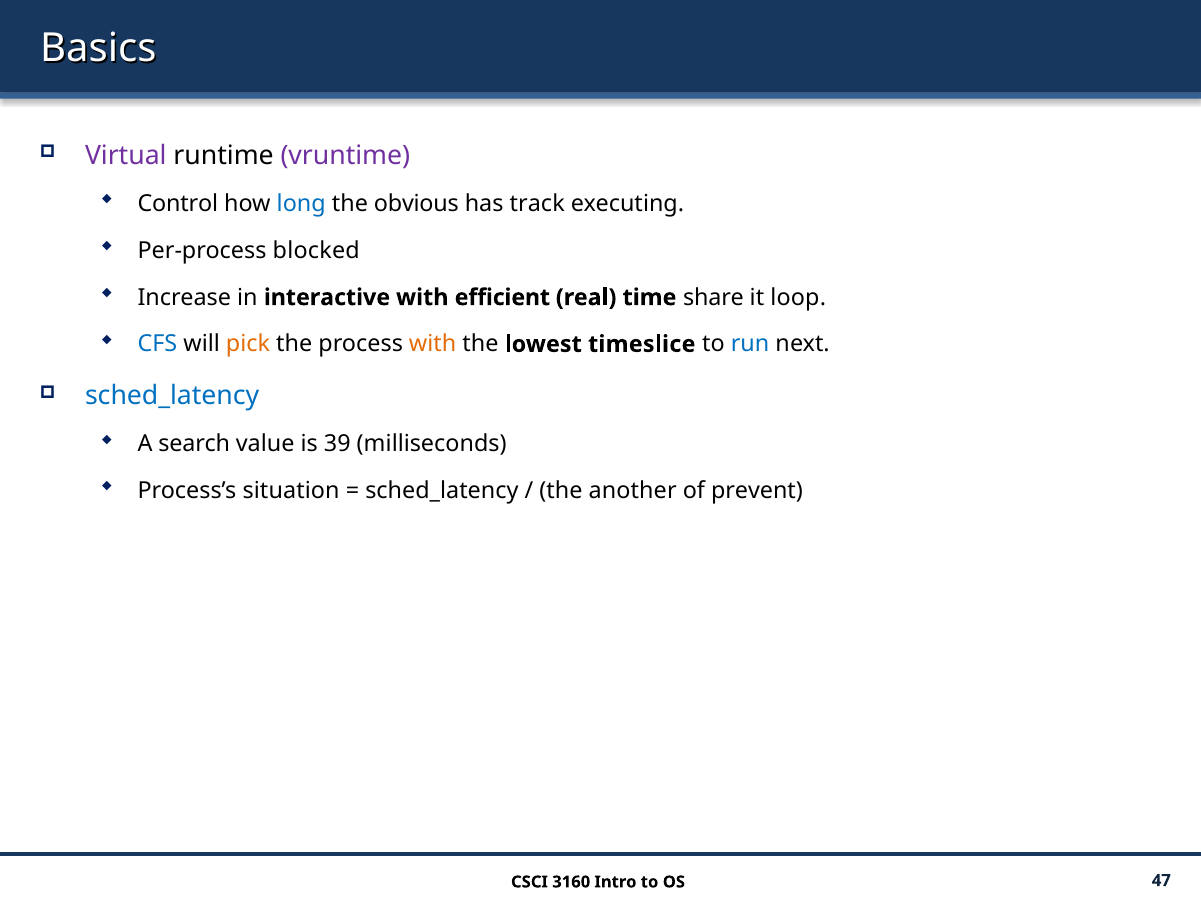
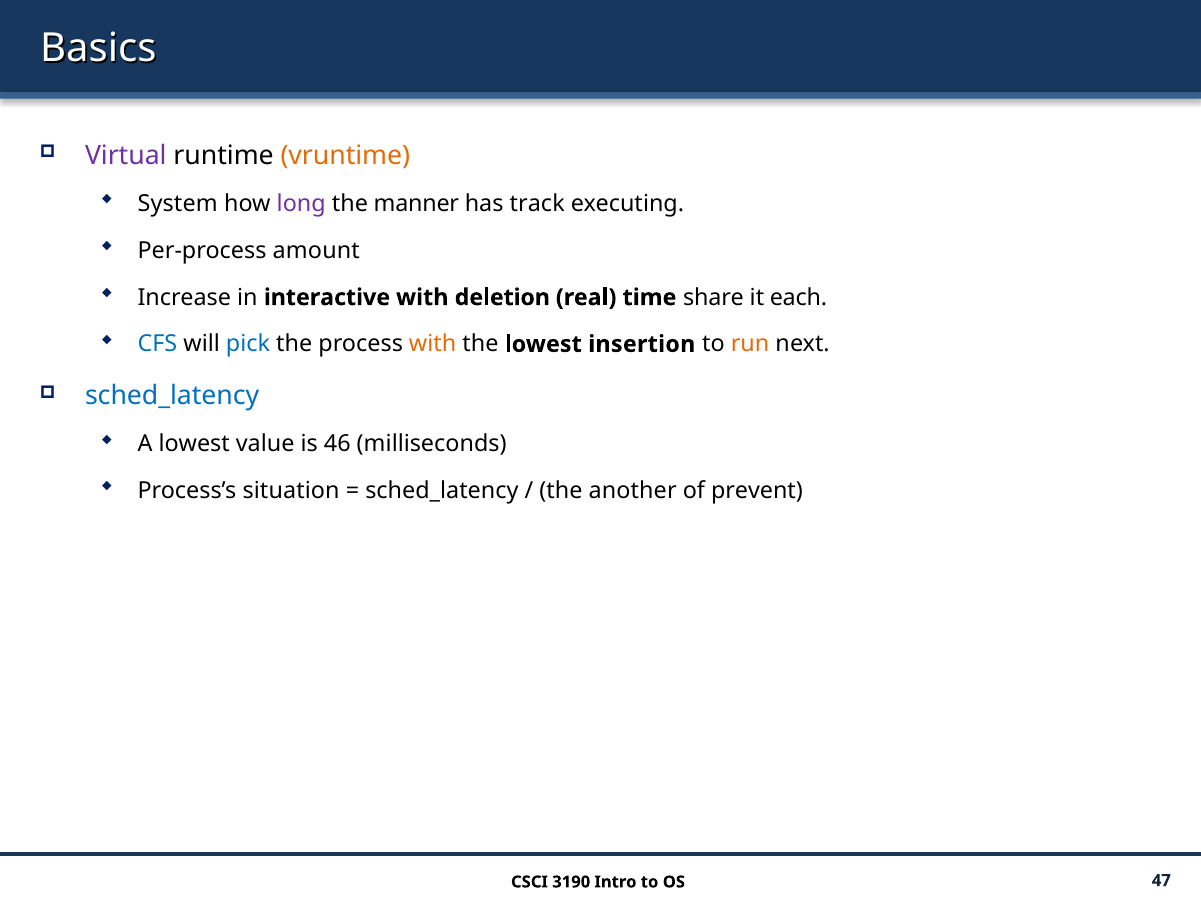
vruntime colour: purple -> orange (345, 155)
Control: Control -> System (178, 204)
long colour: blue -> purple (301, 204)
obvious: obvious -> manner (416, 204)
blocked: blocked -> amount (316, 251)
efficient: efficient -> deletion (502, 297)
loop: loop -> each (798, 297)
pick colour: orange -> blue (248, 344)
timeslice: timeslice -> insertion (642, 344)
run colour: blue -> orange (750, 344)
A search: search -> lowest (194, 444)
39: 39 -> 46 (337, 444)
3160: 3160 -> 3190 (571, 882)
